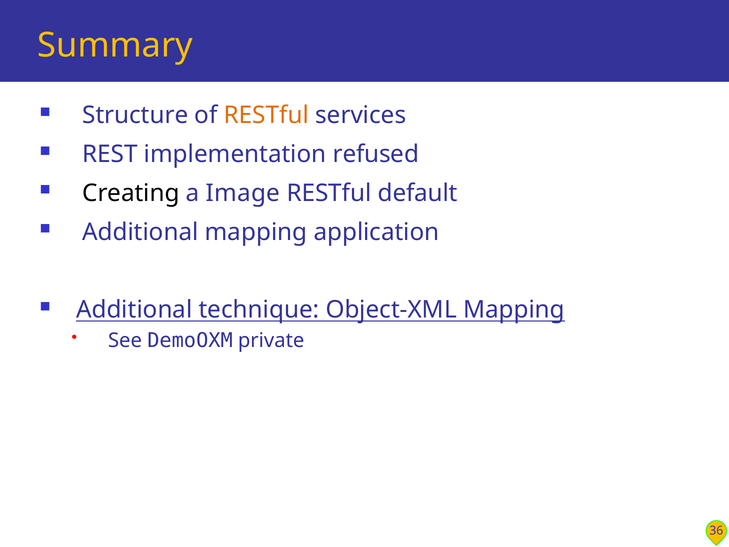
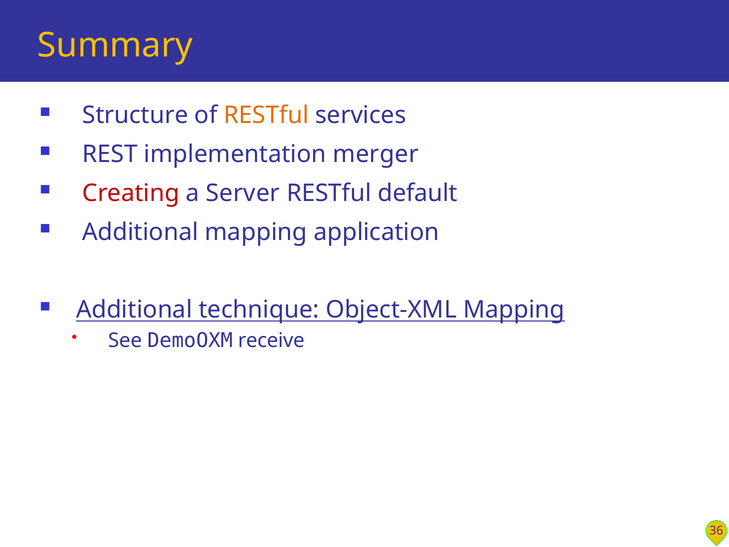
refused: refused -> merger (376, 154)
Creating colour: black -> red (131, 193)
Image: Image -> Server (243, 193)
private: private -> receive (271, 340)
